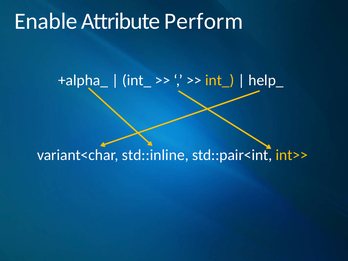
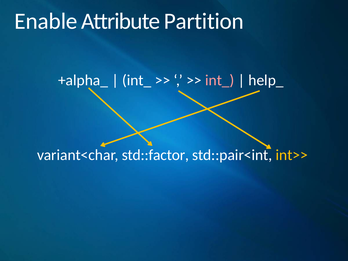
Perform: Perform -> Partition (204, 21)
int_ colour: yellow -> pink (220, 80)
std::inline: std::inline -> std::factor (155, 155)
